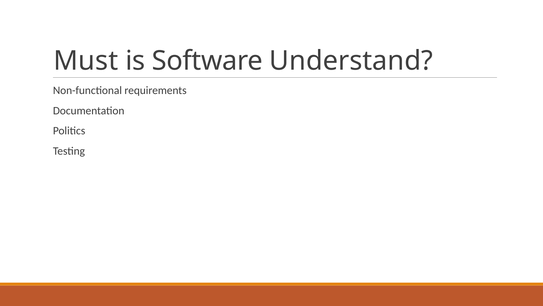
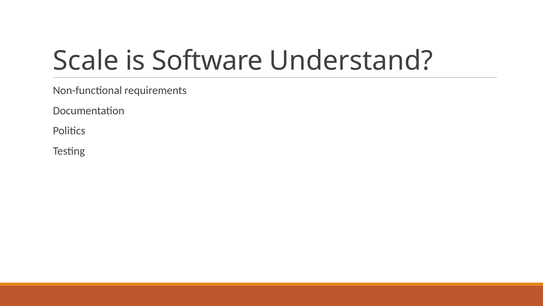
Must: Must -> Scale (86, 61)
